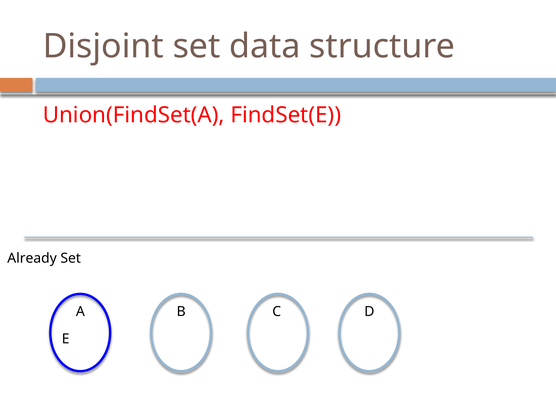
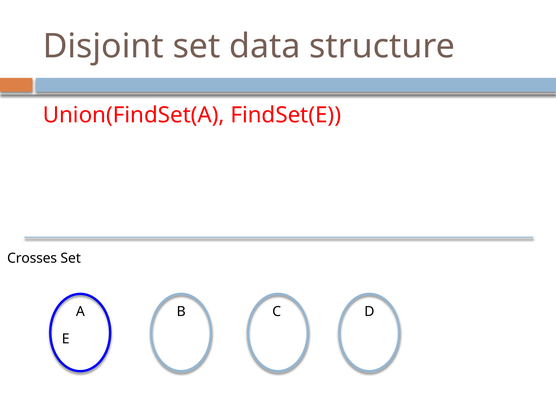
Already: Already -> Crosses (32, 258)
